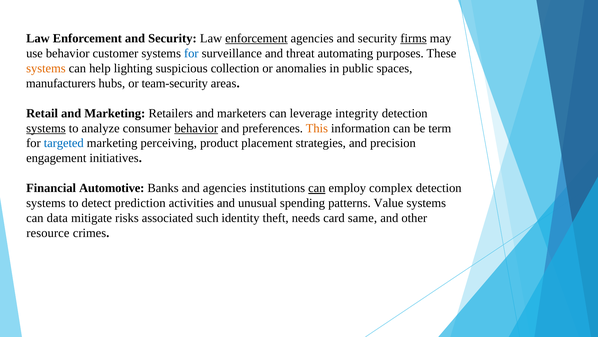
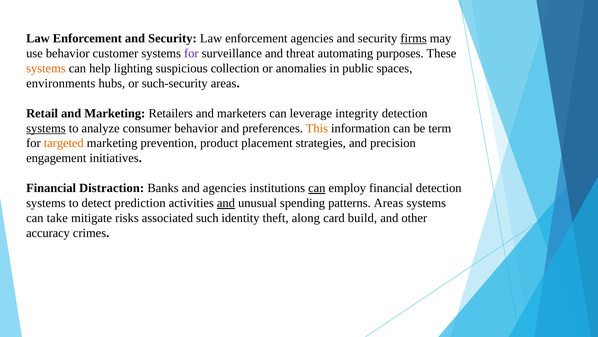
enforcement underline: present -> none (256, 38)
for colour: blue -> purple (191, 53)
manufacturers: manufacturers -> environments (61, 83)
team-security: team-security -> such-security (175, 83)
behavior underline: present -> none (196, 128)
targeted colour: blue -> orange (64, 143)
perceiving: perceiving -> prevention (169, 143)
Automotive: Automotive -> Distraction (112, 188)
employ complex: complex -> financial (391, 188)
and underline: none -> present (226, 203)
patterns Value: Value -> Areas (388, 203)
data: data -> take (57, 218)
needs: needs -> along (306, 218)
same: same -> build (362, 218)
resource: resource -> accuracy (48, 233)
